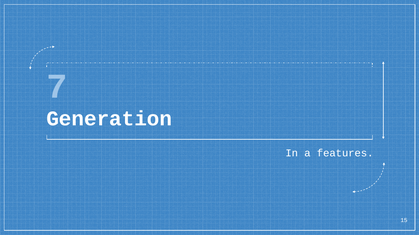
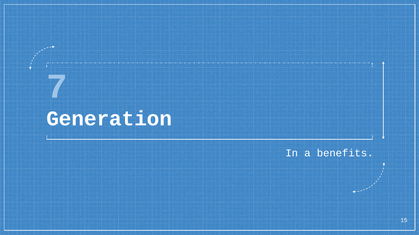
features: features -> benefits (345, 154)
